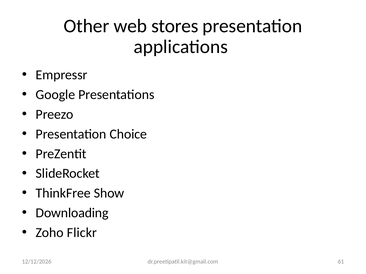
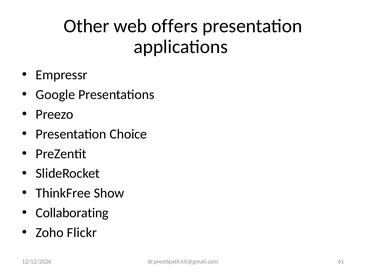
stores: stores -> offers (175, 26)
Downloading: Downloading -> Collaborating (72, 213)
